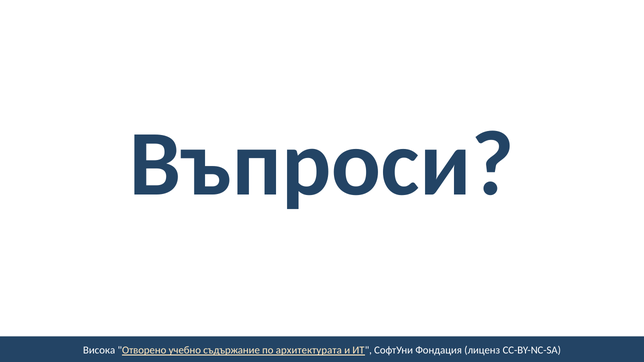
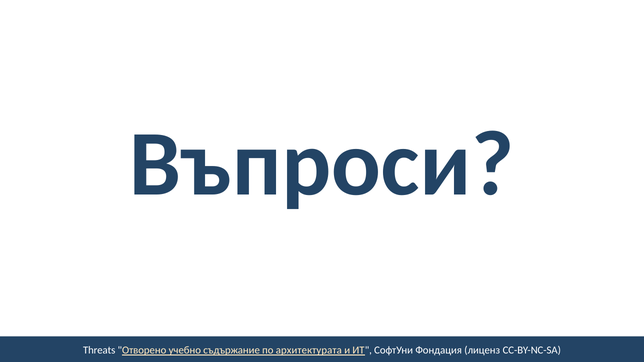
Висока: Висока -> Threats (99, 351)
